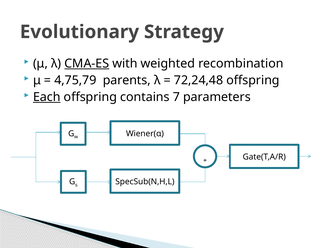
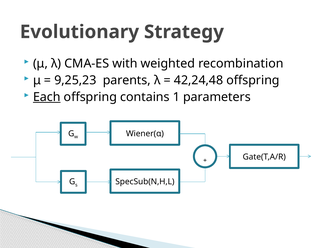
CMA-ES underline: present -> none (87, 64)
4,75,79: 4,75,79 -> 9,25,23 (75, 80)
72,24,48: 72,24,48 -> 42,24,48 (199, 80)
7: 7 -> 1 (176, 97)
